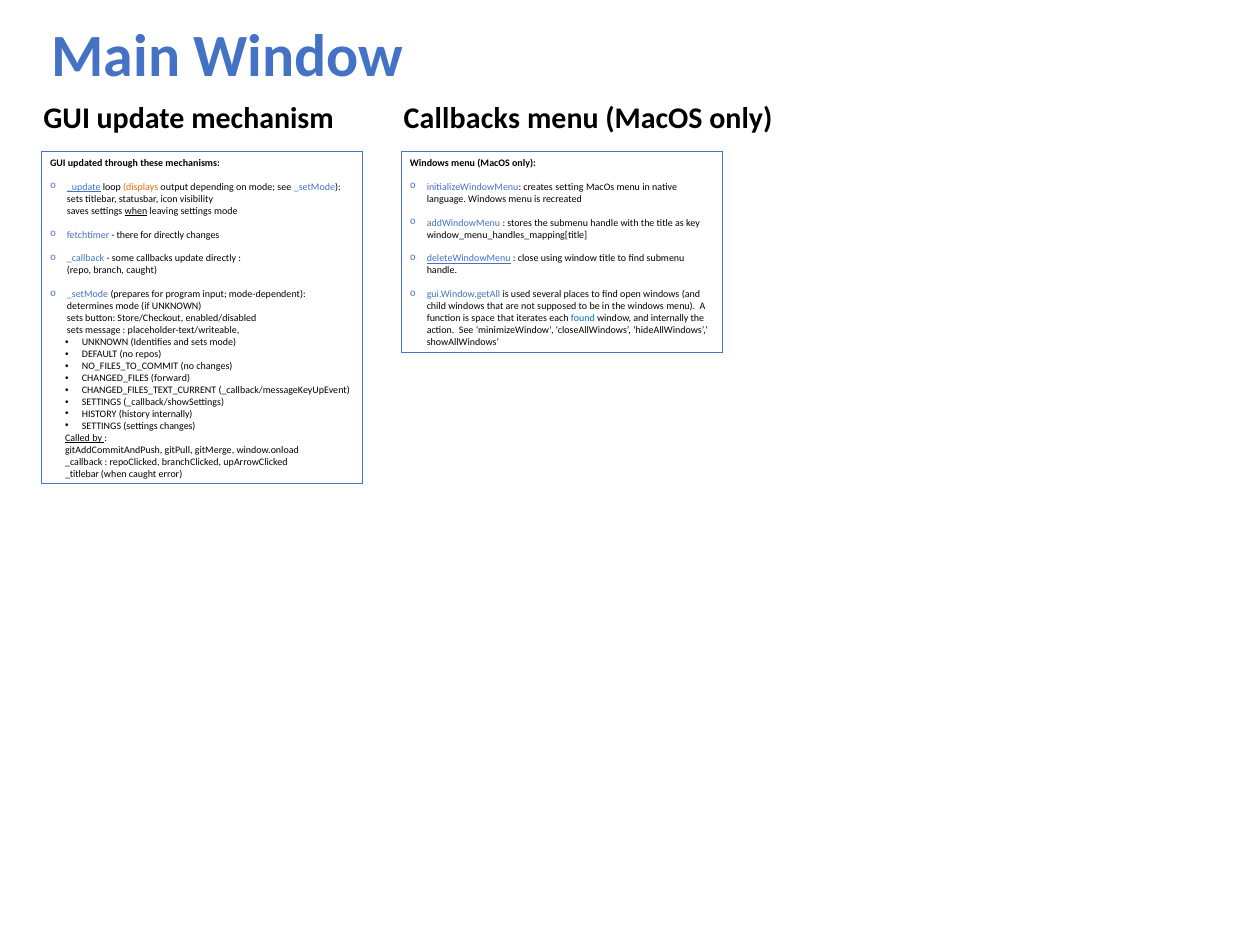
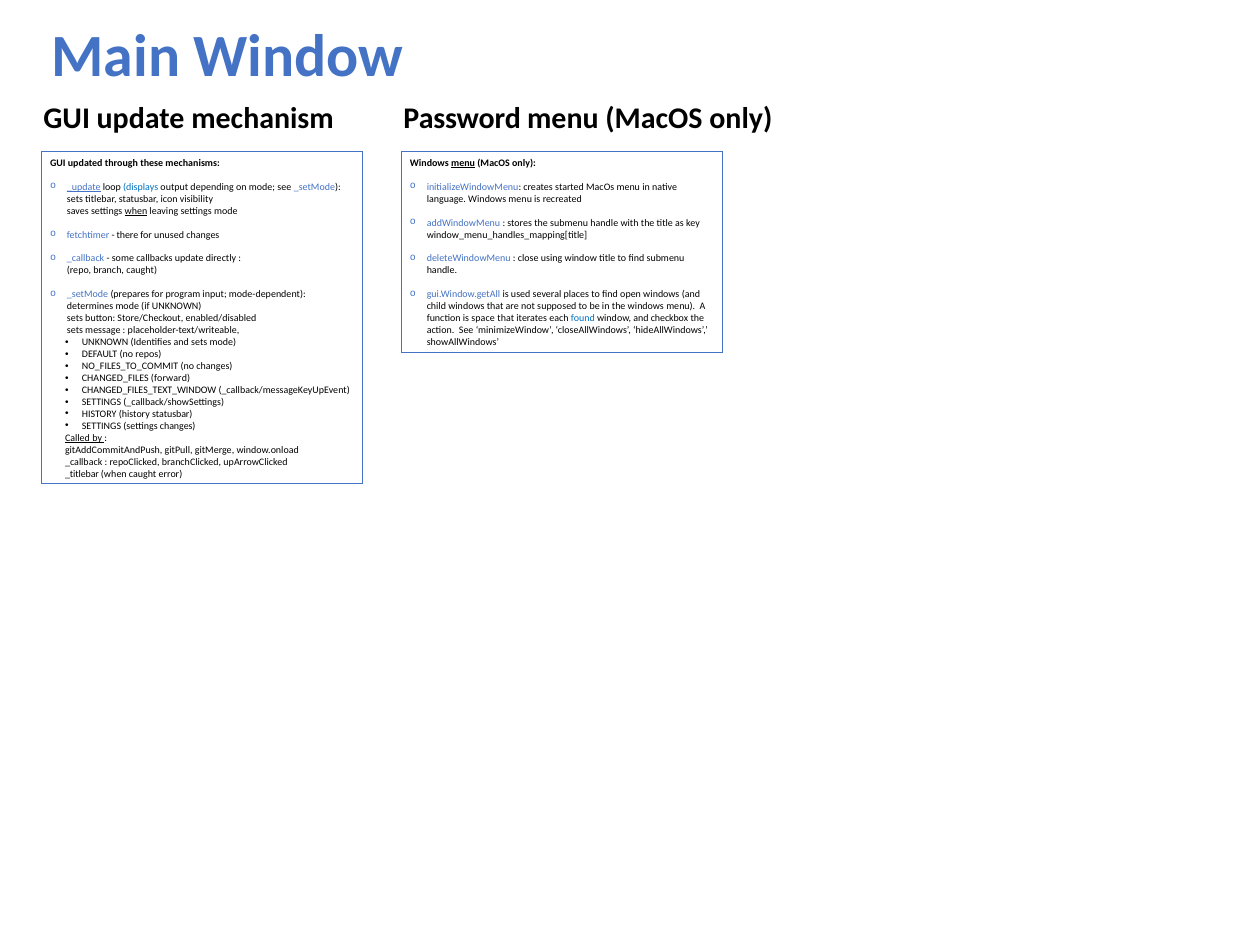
Callbacks: Callbacks -> Password (462, 118)
menu underline: none -> present (463, 163)
displays colour: orange -> blue (141, 187)
setting: setting -> started (570, 187)
for directly: directly -> unused (169, 235)
deleteWindowMenu underline: present -> none (469, 259)
and internally: internally -> checkbox (670, 318)
CHANGED_FILES_TEXT_CURRENT: CHANGED_FILES_TEXT_CURRENT -> CHANGED_FILES_TEXT_WINDOW (149, 390)
history internally: internally -> statusbar (172, 414)
